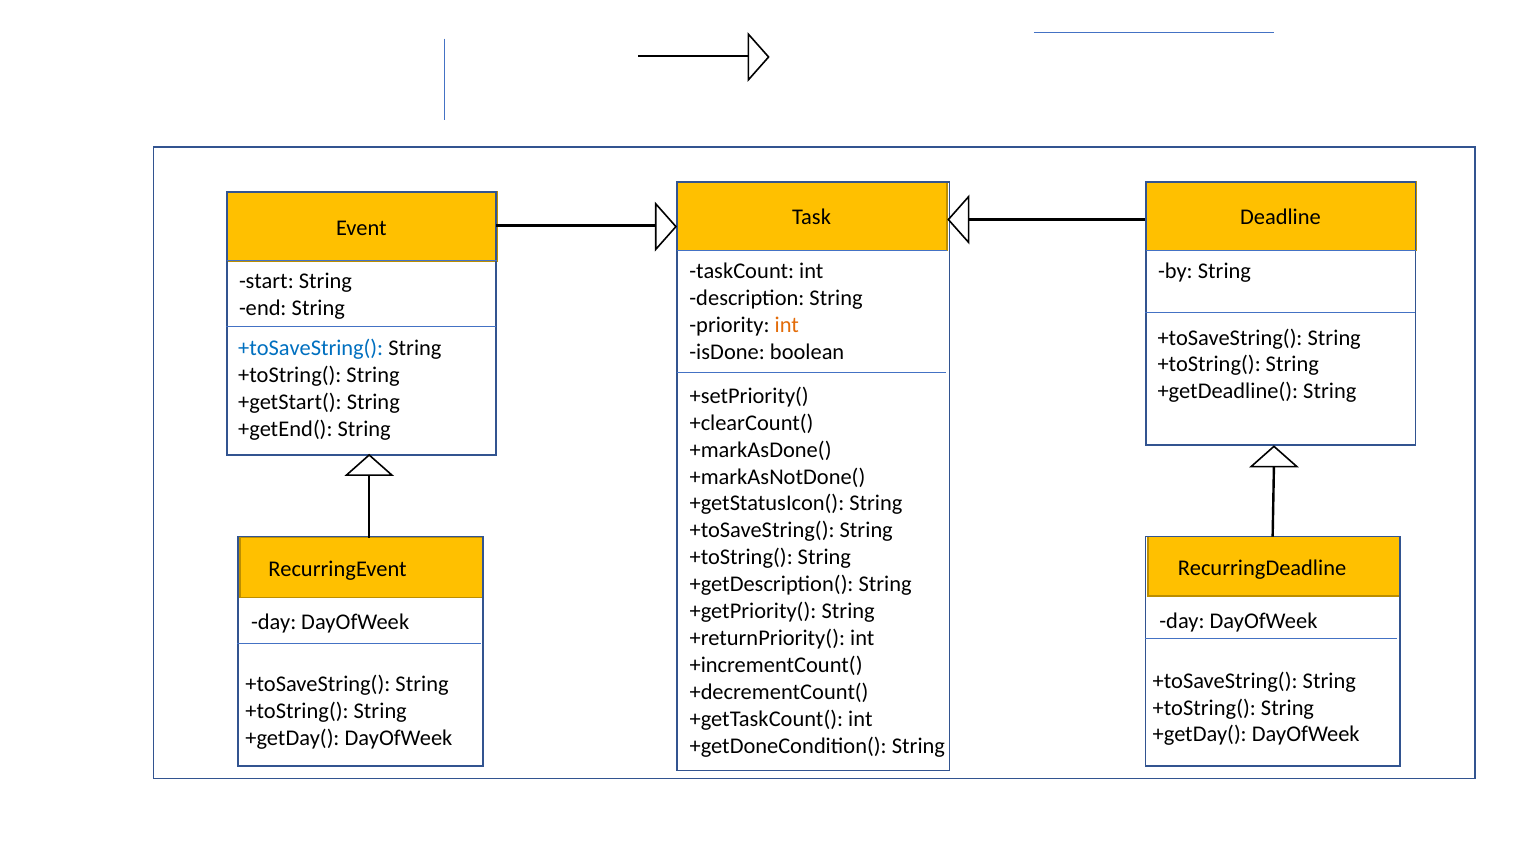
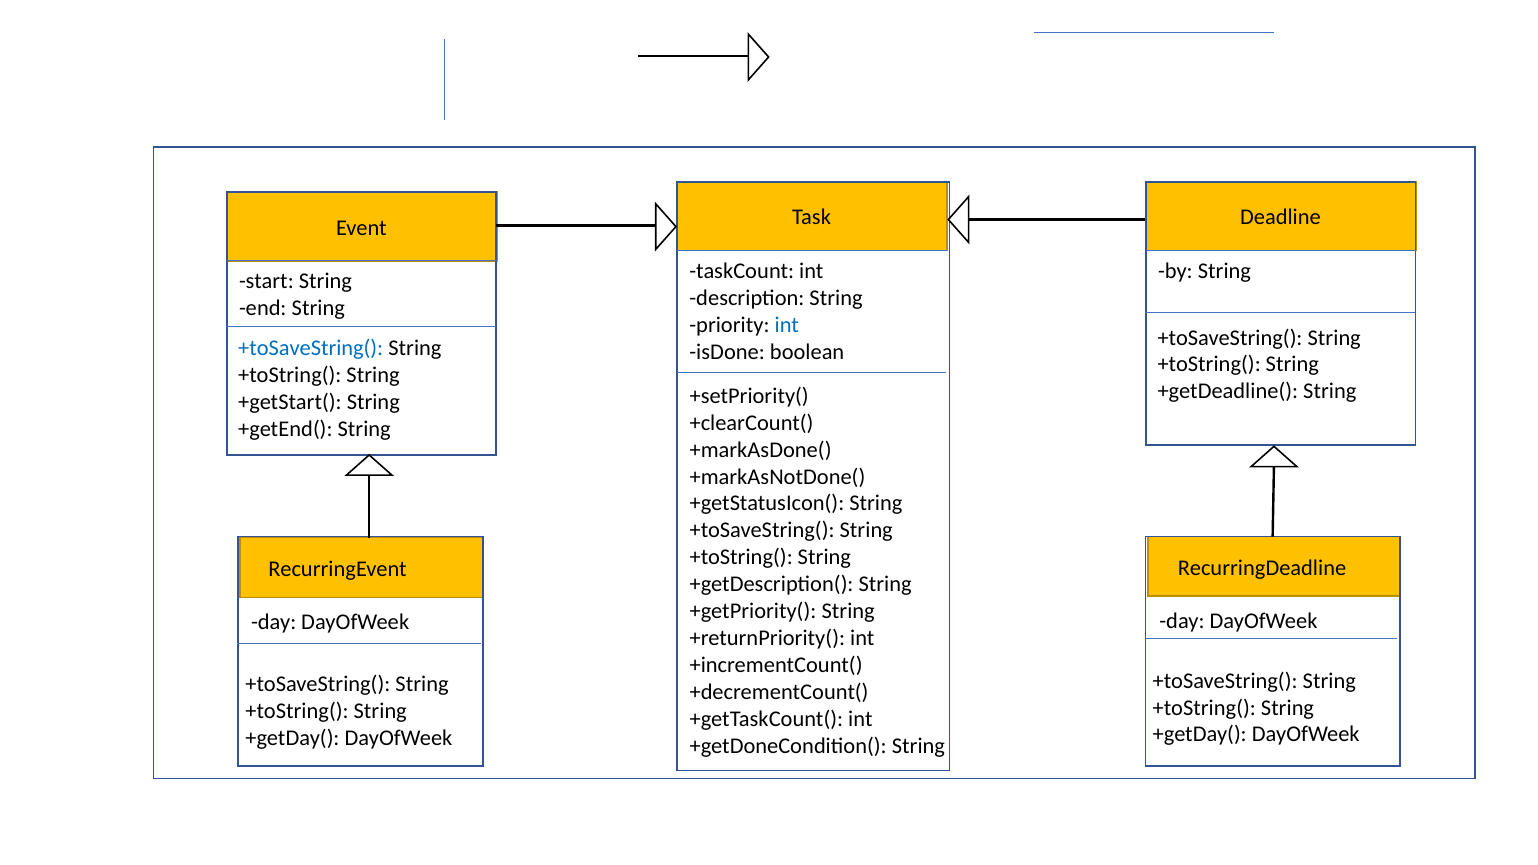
int colour: orange -> blue (787, 325)
